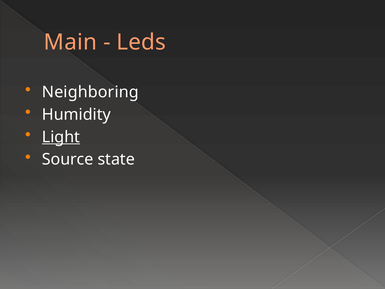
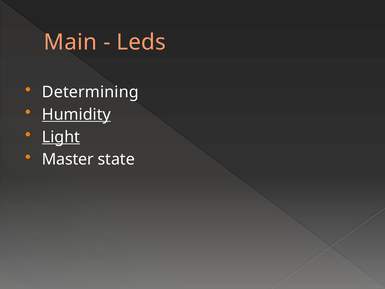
Neighboring: Neighboring -> Determining (90, 92)
Humidity underline: none -> present (76, 114)
Source: Source -> Master (68, 159)
